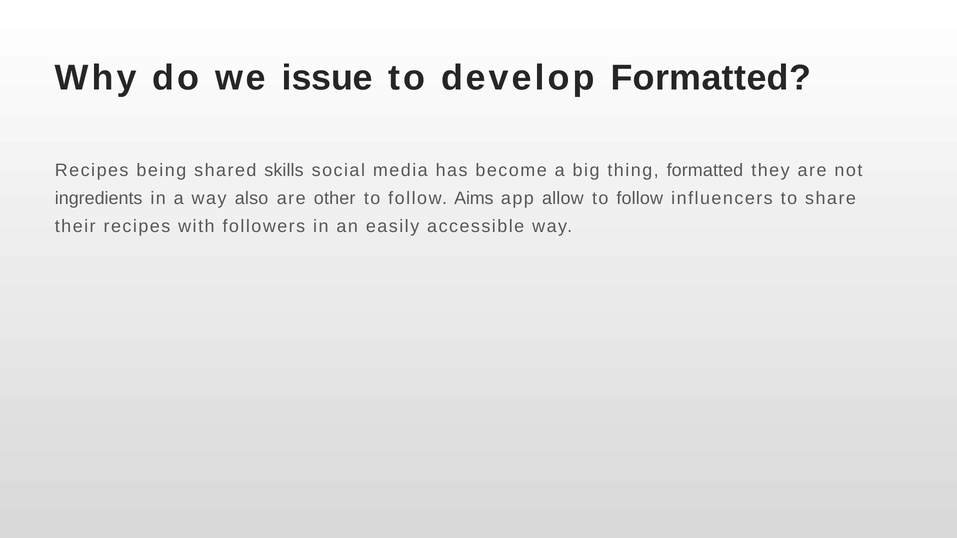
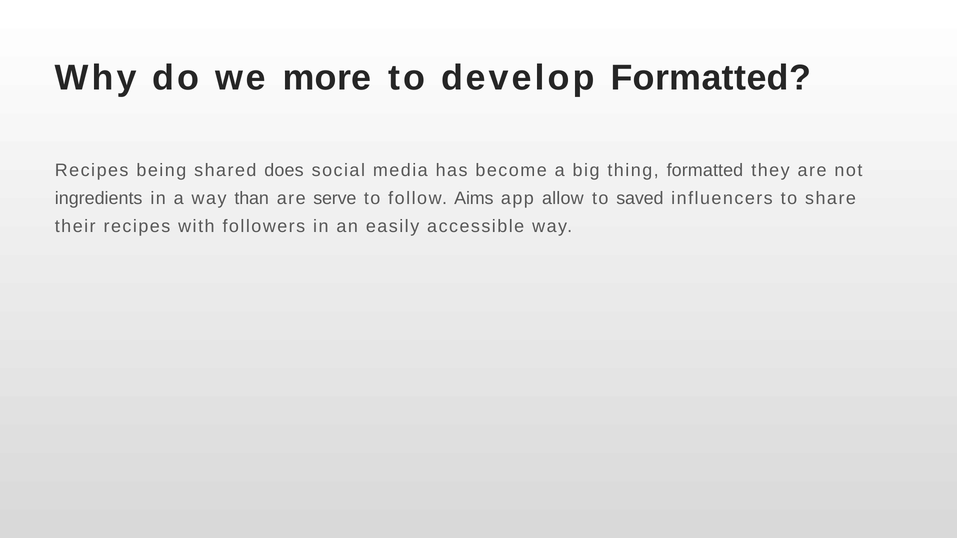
issue: issue -> more (327, 78)
skills: skills -> does (284, 171)
also: also -> than (252, 199)
other: other -> serve (335, 199)
follow: follow -> saved (640, 199)
